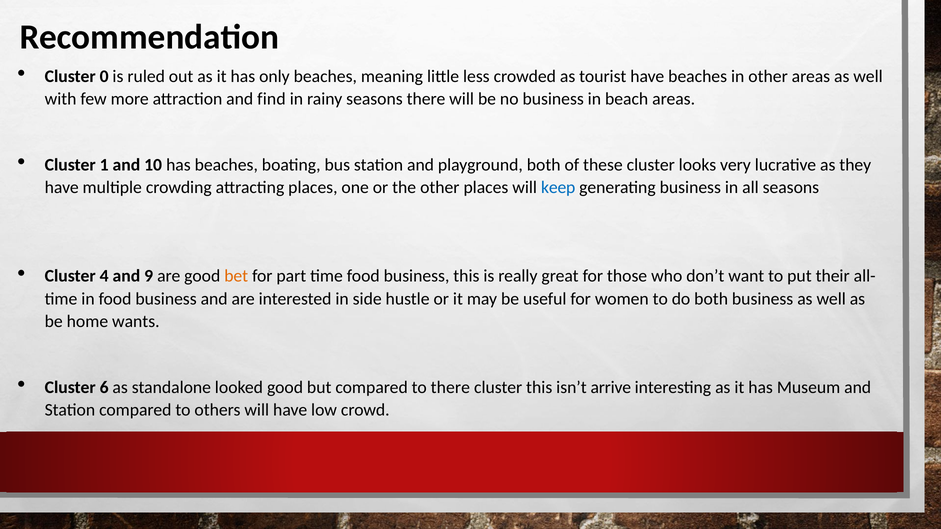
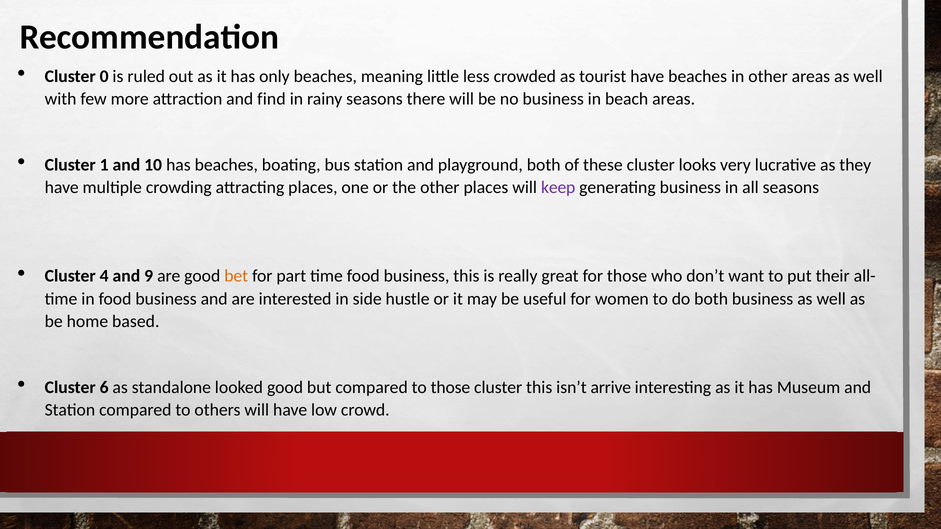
keep colour: blue -> purple (558, 188)
wants: wants -> based (136, 322)
to there: there -> those (450, 387)
